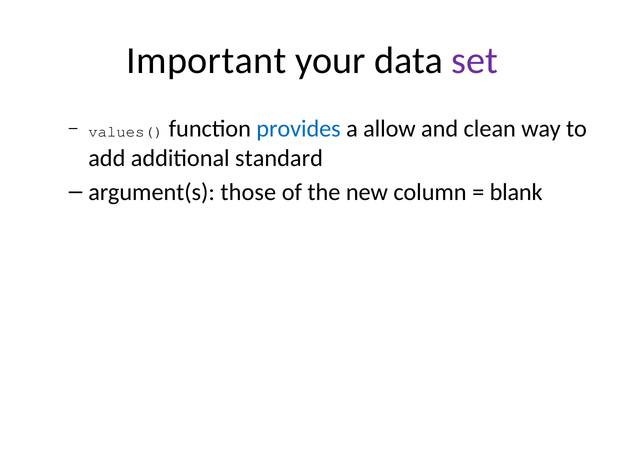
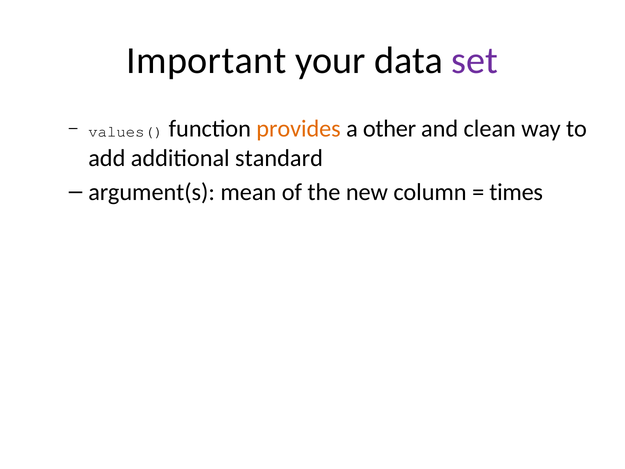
provides colour: blue -> orange (299, 129)
allow: allow -> other (390, 129)
those: those -> mean (248, 192)
blank: blank -> times (516, 192)
